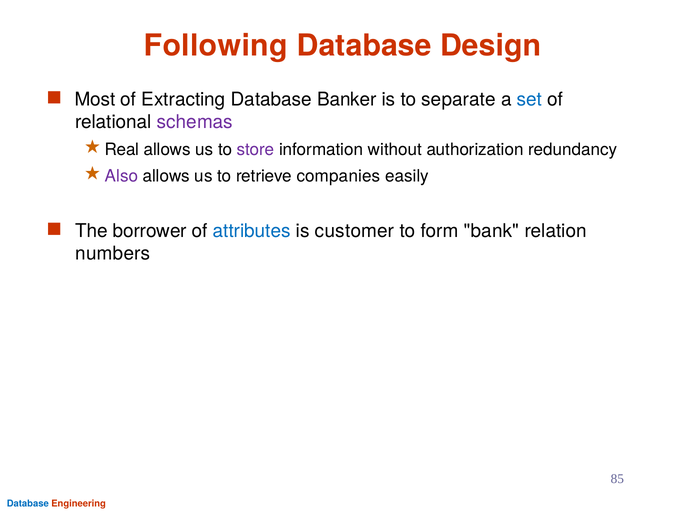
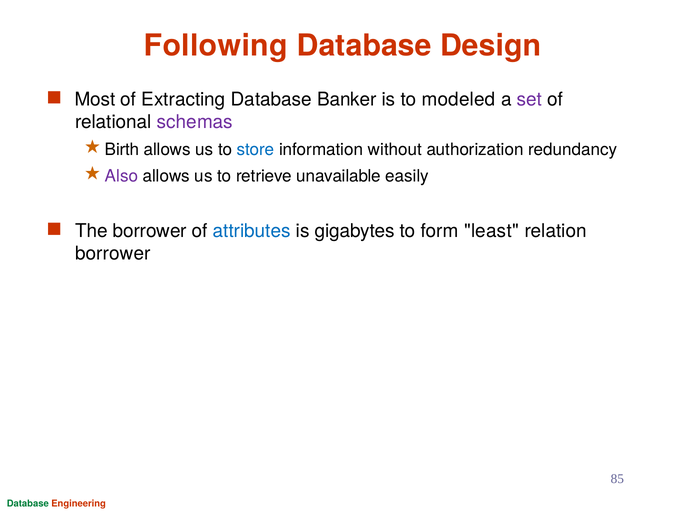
separate: separate -> modeled (459, 99)
set colour: blue -> purple (530, 99)
Real: Real -> Birth (122, 149)
store colour: purple -> blue (256, 149)
companies: companies -> unavailable (339, 176)
customer: customer -> gigabytes (355, 231)
bank: bank -> least (491, 231)
numbers: numbers -> borrower (113, 253)
Database colour: blue -> green (28, 503)
